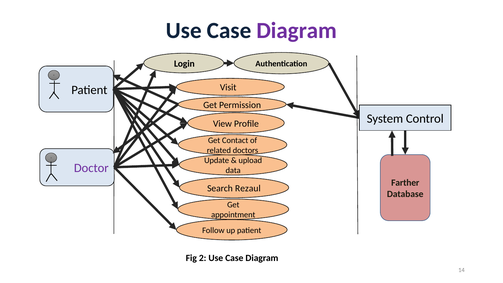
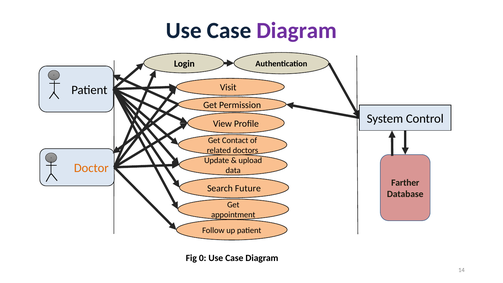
Doctor colour: purple -> orange (91, 168)
Rezaul: Rezaul -> Future (248, 188)
Fig 2: 2 -> 0 (203, 258)
